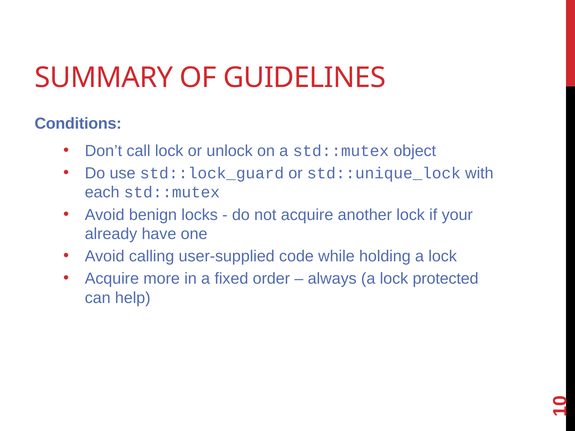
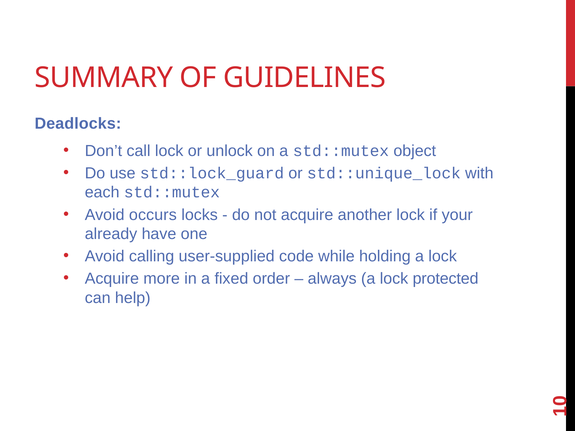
Conditions: Conditions -> Deadlocks (78, 124)
benign: benign -> occurs (153, 215)
